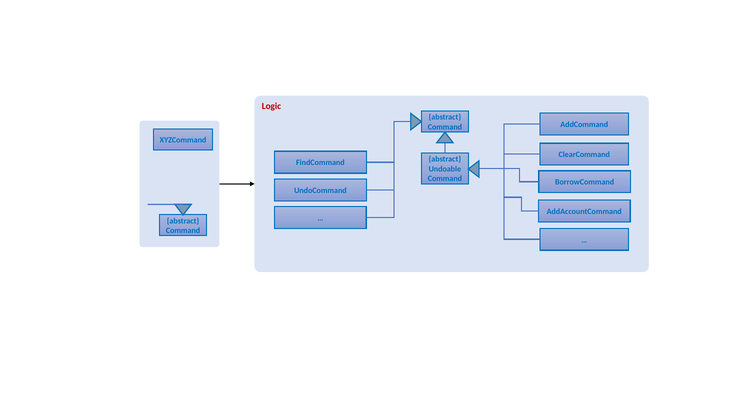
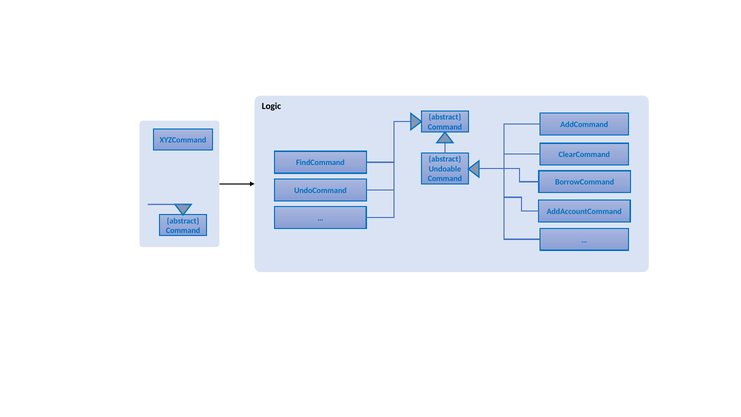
Logic colour: red -> black (271, 106)
